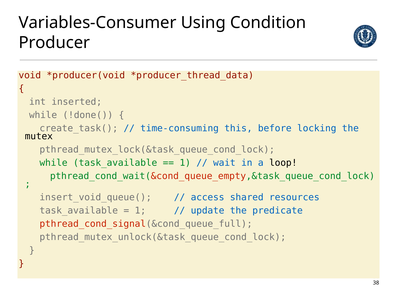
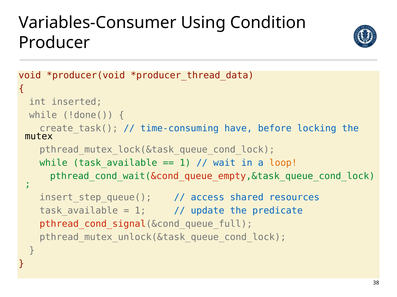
this: this -> have (238, 129)
loop colour: black -> orange (283, 163)
insert_void_queue(: insert_void_queue( -> insert_step_queue( (96, 198)
